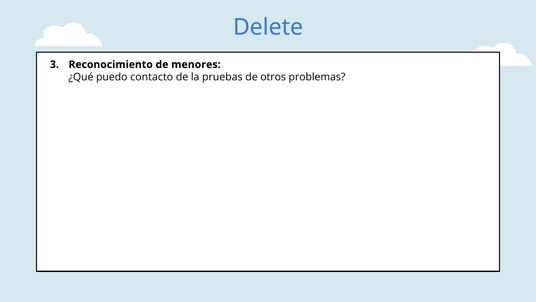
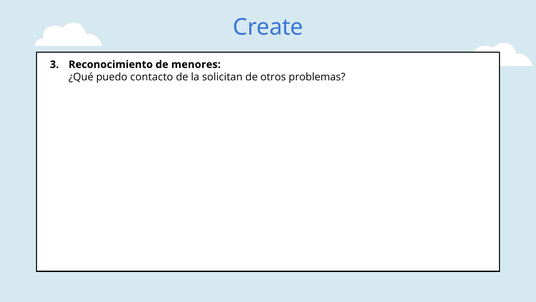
Delete: Delete -> Create (268, 27)
pruebas: pruebas -> solicitan (222, 77)
